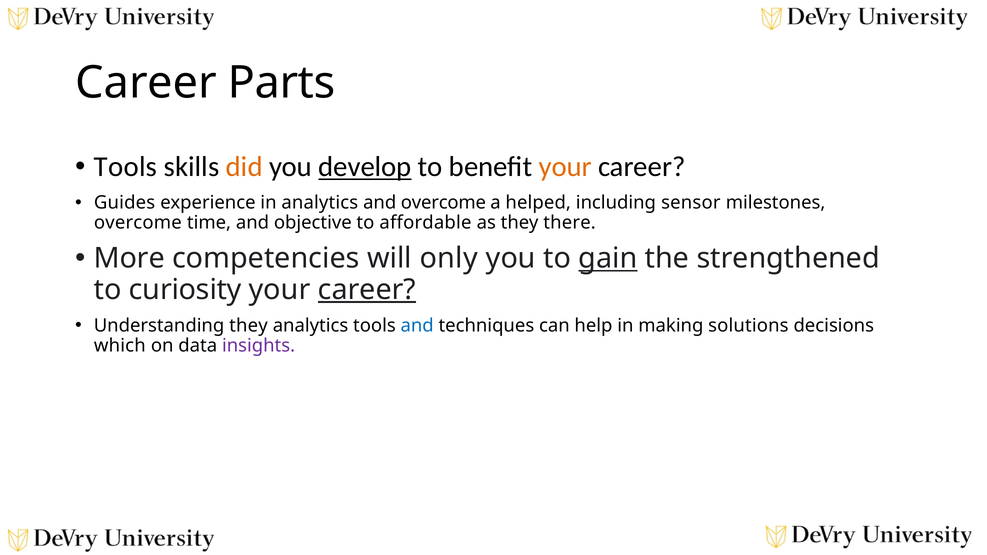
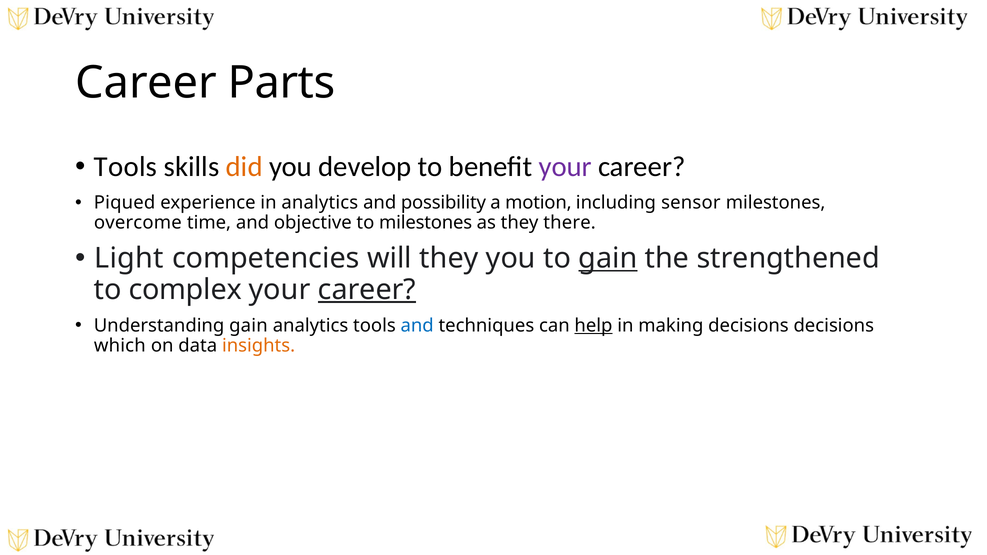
develop underline: present -> none (365, 167)
your colour: orange -> purple (565, 167)
Guides: Guides -> Piqued (125, 203)
and overcome: overcome -> possibility (443, 203)
helped: helped -> motion (538, 203)
to affordable: affordable -> milestones (426, 223)
More: More -> Light (129, 259)
will only: only -> they (449, 259)
curiosity: curiosity -> complex (185, 290)
Understanding they: they -> gain (248, 326)
help underline: none -> present (593, 326)
making solutions: solutions -> decisions (748, 326)
insights colour: purple -> orange (259, 346)
